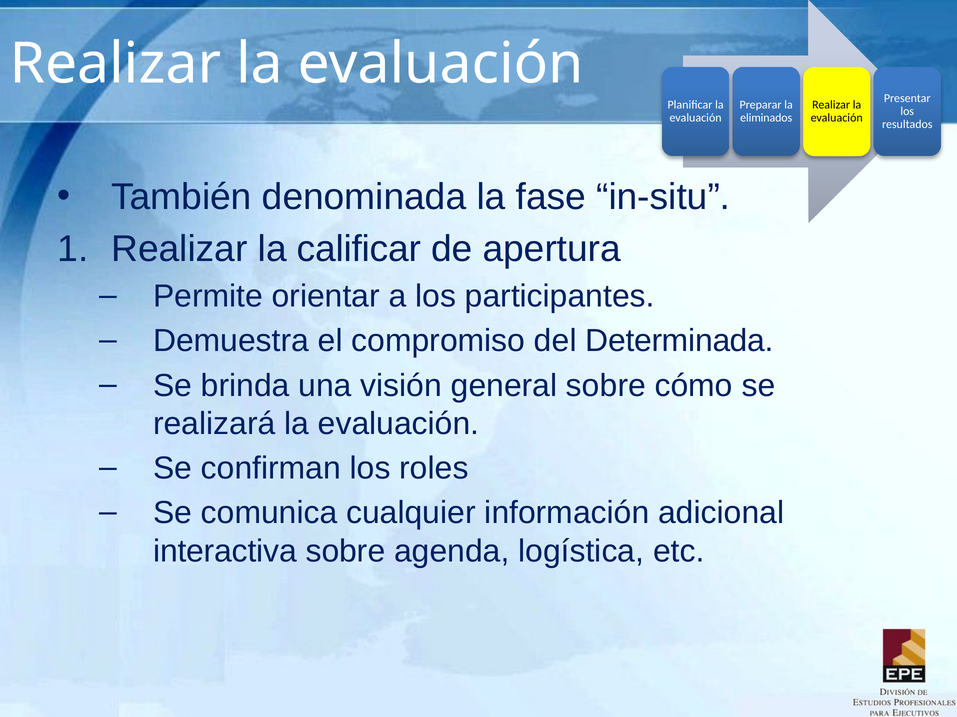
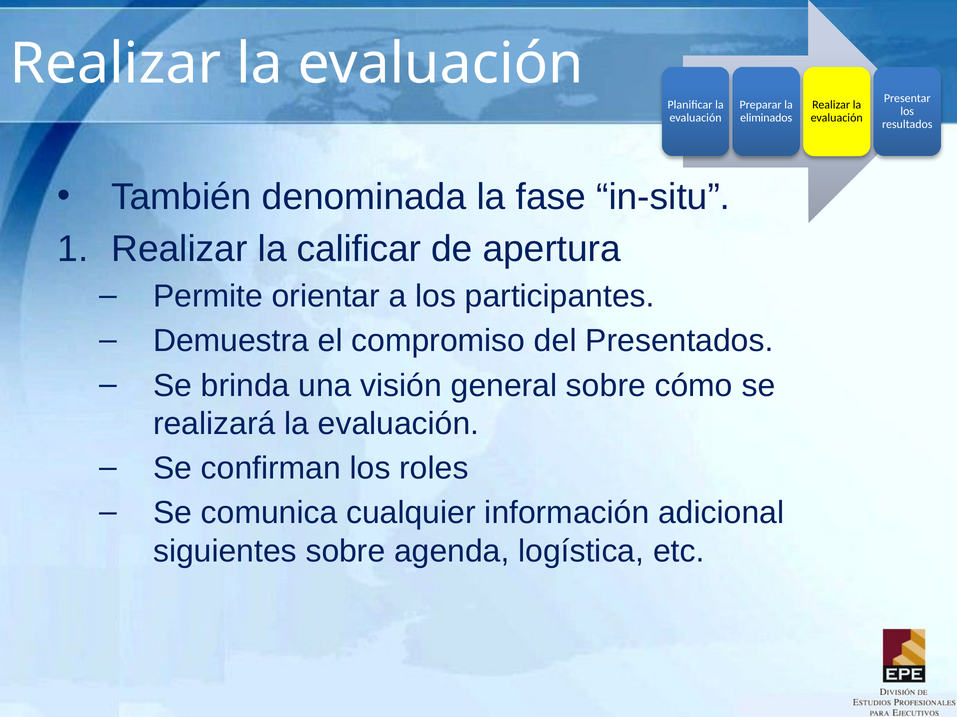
Determinada: Determinada -> Presentados (679, 341)
interactiva: interactiva -> siguientes (225, 552)
